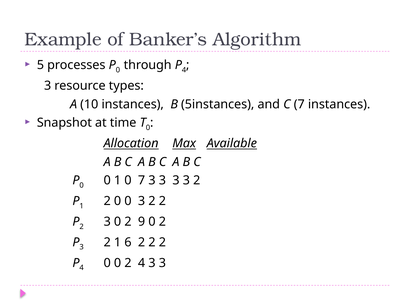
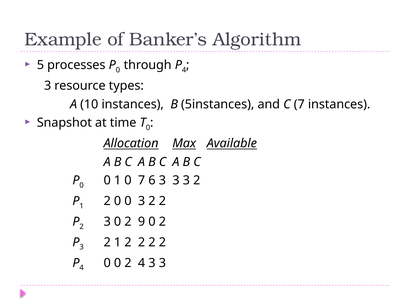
7 3: 3 -> 6 (152, 180)
2 1 6: 6 -> 2 (128, 242)
